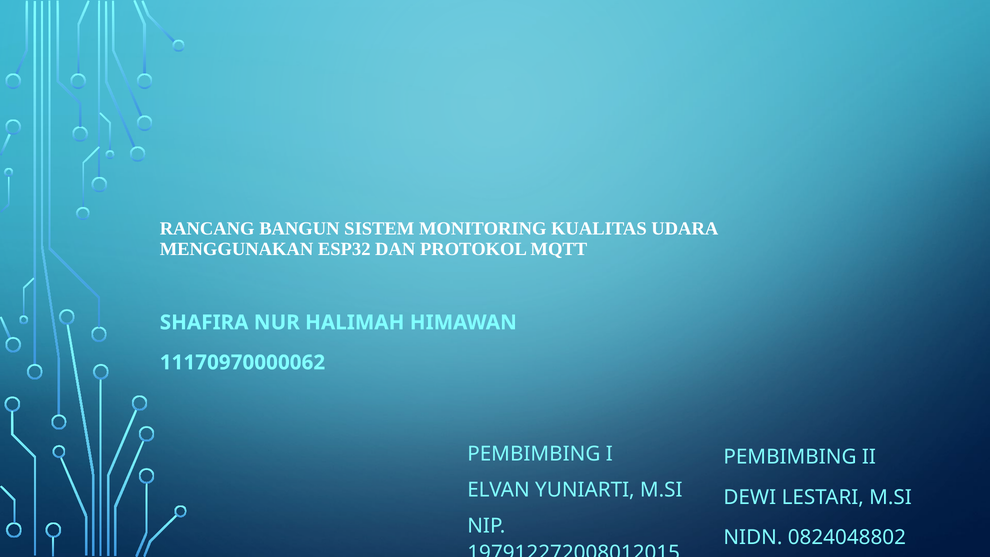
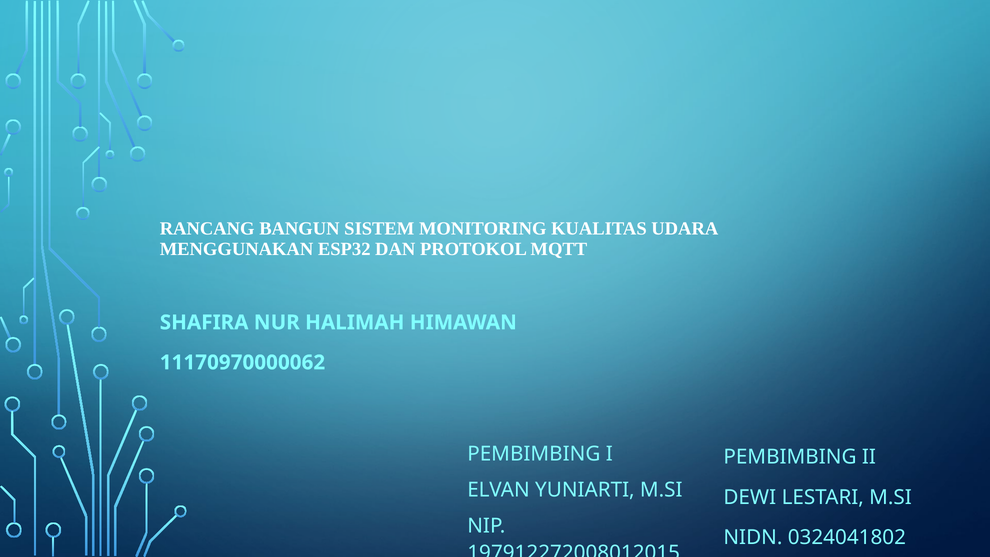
0824048802: 0824048802 -> 0324041802 (847, 537)
